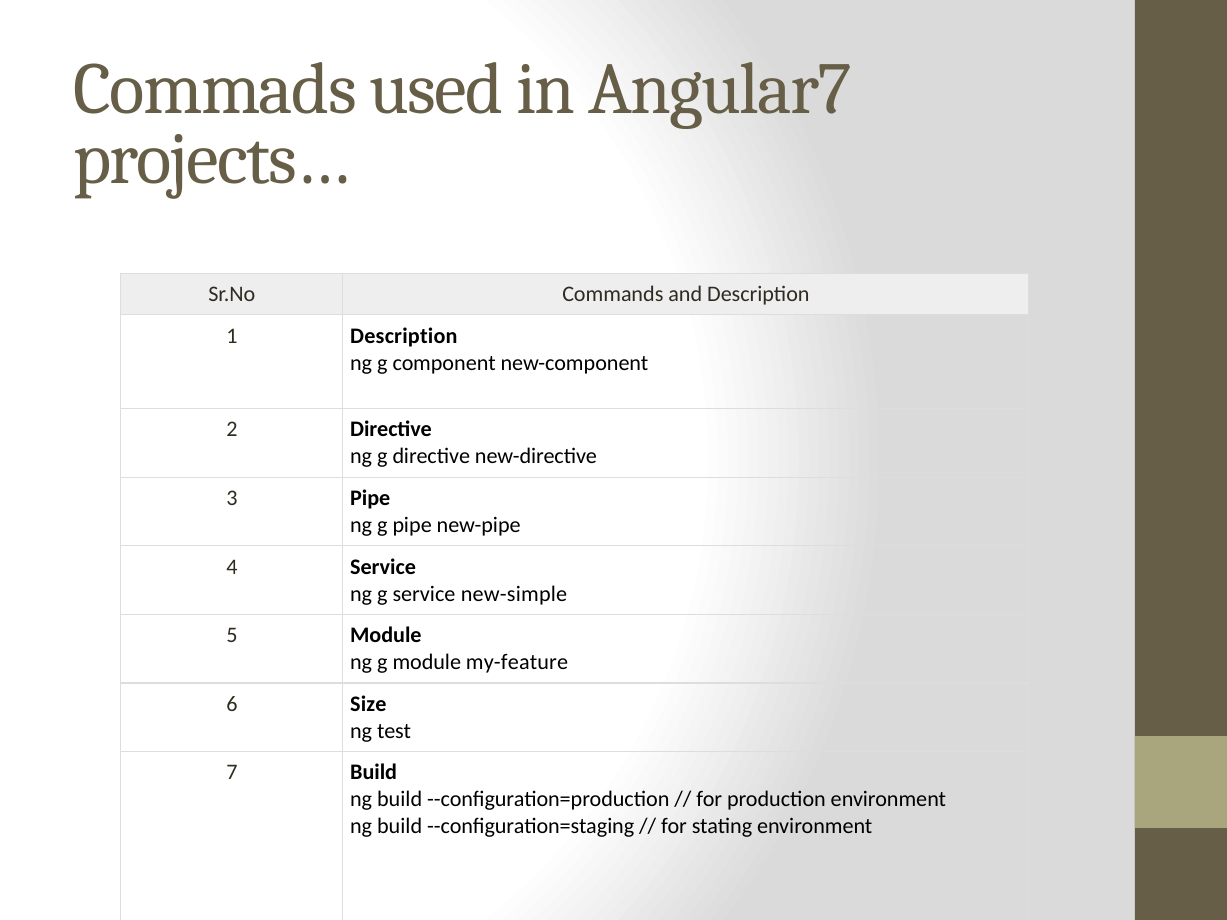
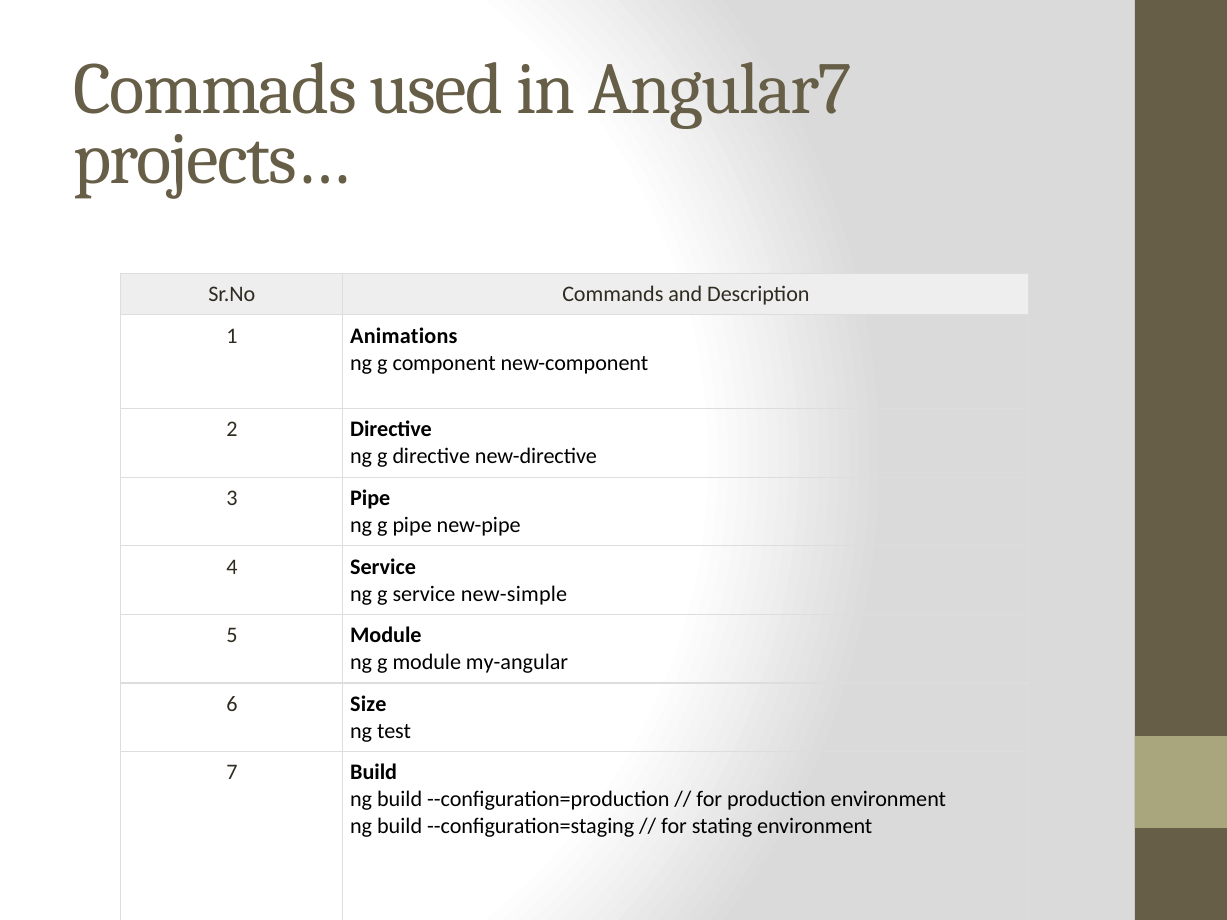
1 Description: Description -> Animations (404, 336)
my-feature: my-feature -> my-angular (517, 663)
